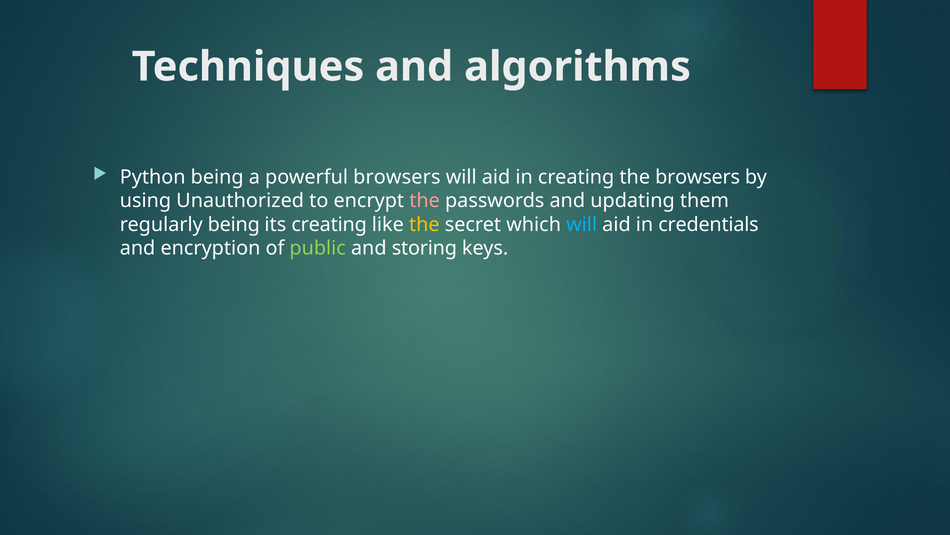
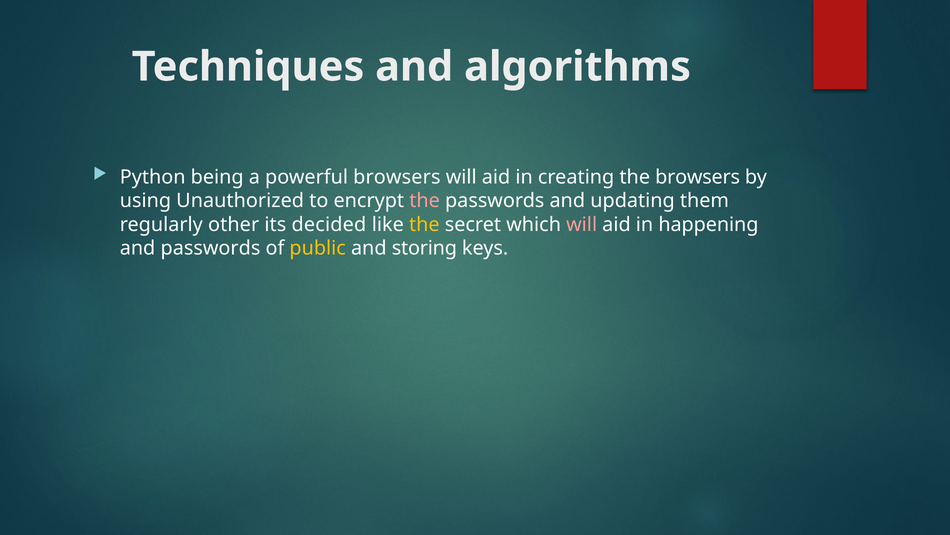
regularly being: being -> other (234, 224)
its creating: creating -> decided (329, 224)
will colour: light blue -> pink (582, 224)
credentials: credentials -> happening (708, 224)
and encryption: encryption -> passwords (210, 248)
public colour: light green -> yellow (318, 248)
